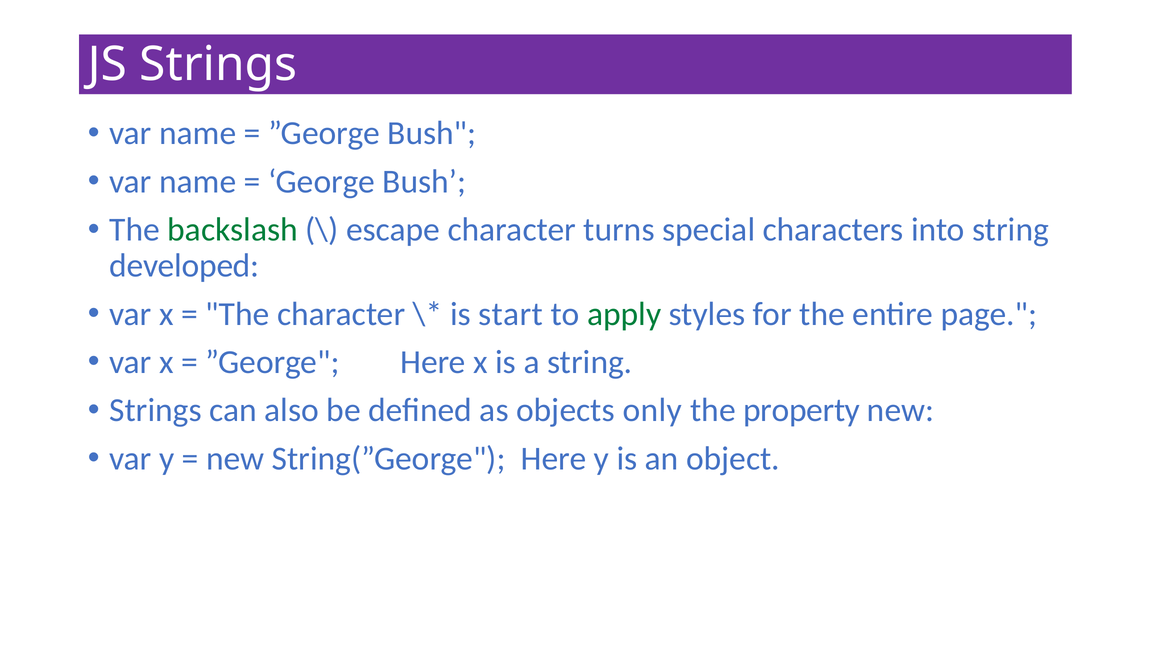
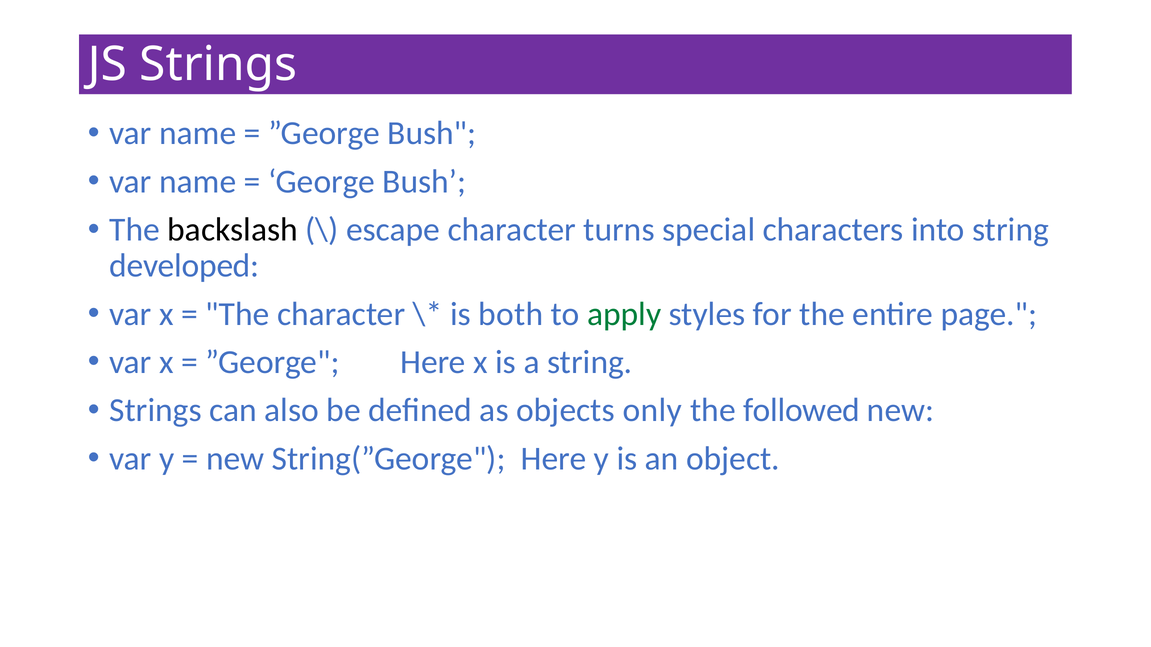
backslash colour: green -> black (233, 230)
start: start -> both (511, 314)
property: property -> followed (802, 411)
